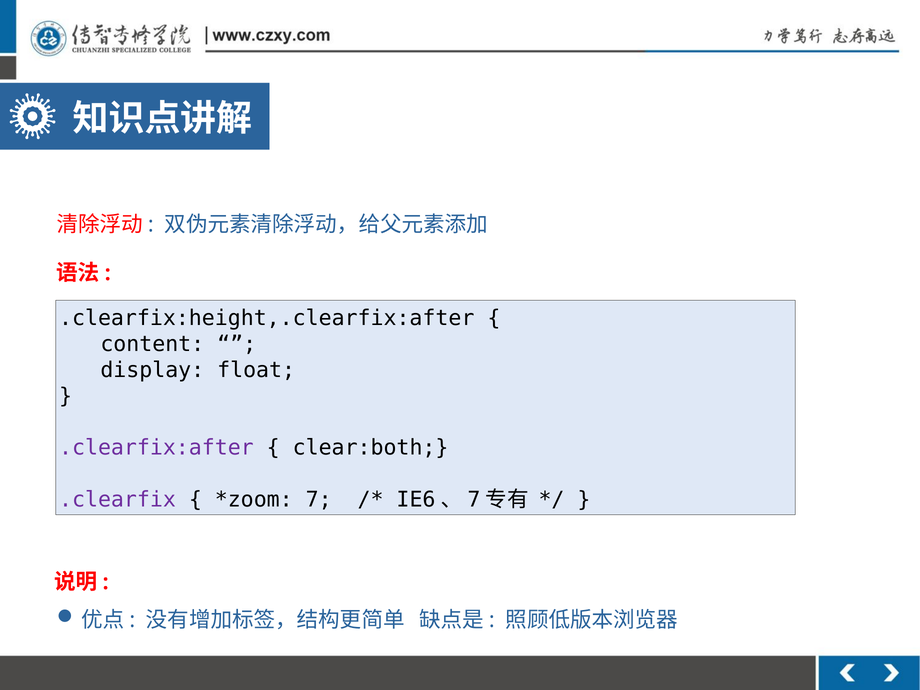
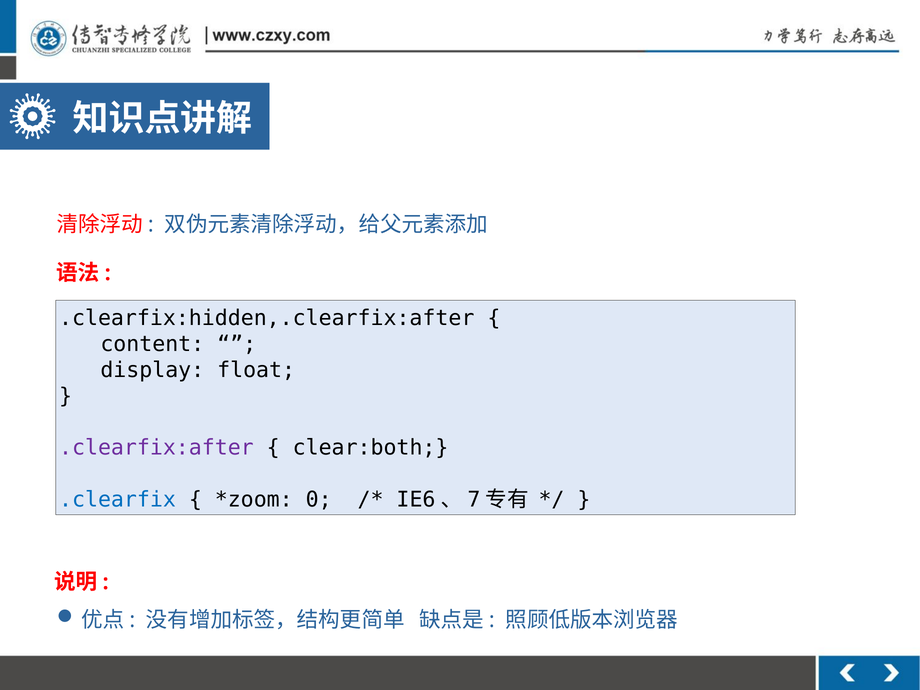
.clearfix:height,.clearfix:after: .clearfix:height,.clearfix:after -> .clearfix:hidden,.clearfix:after (267, 318)
.clearfix colour: purple -> blue (117, 499)
7: 7 -> 0 (319, 499)
